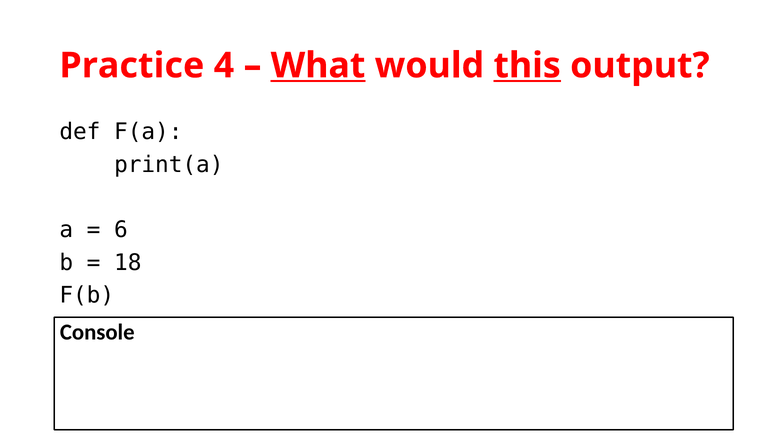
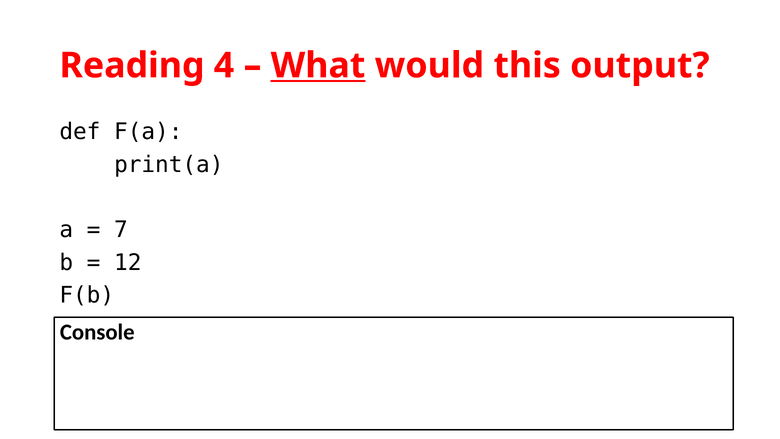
Practice: Practice -> Reading (132, 66)
this underline: present -> none (527, 66)
6: 6 -> 7 (121, 230)
18: 18 -> 12 (128, 262)
